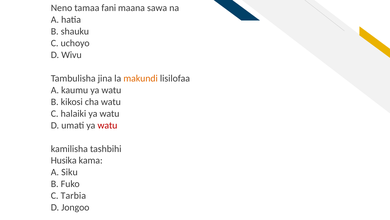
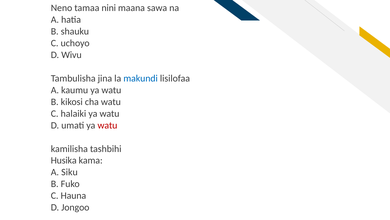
fani: fani -> nini (109, 8)
makundi colour: orange -> blue (141, 78)
Tarbia: Tarbia -> Hauna (73, 195)
